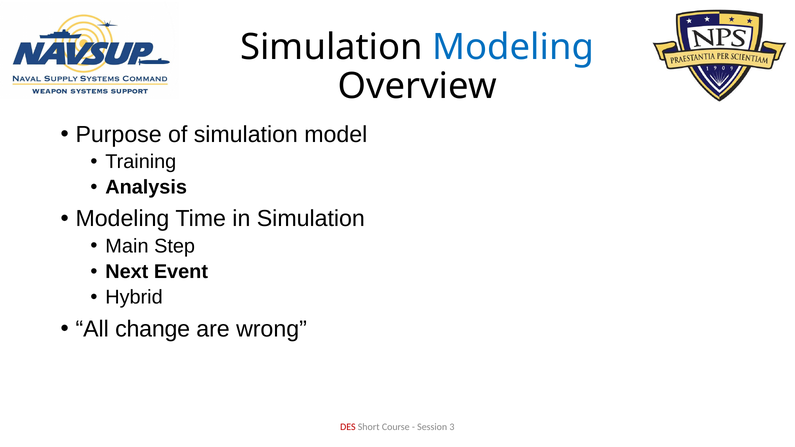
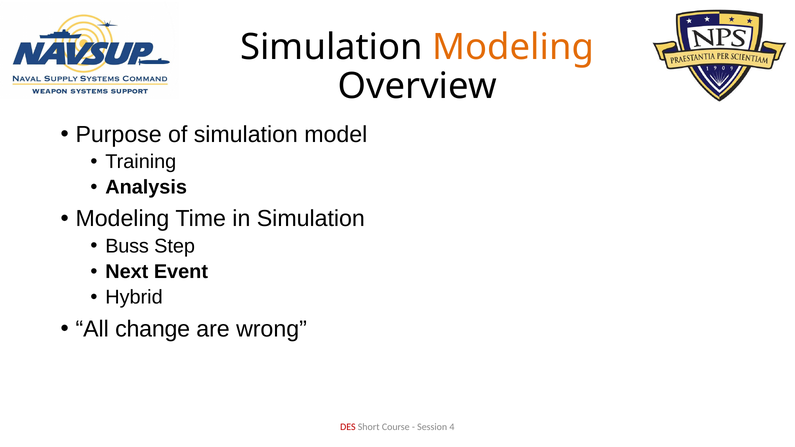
Modeling colour: blue -> orange (513, 47)
Main: Main -> Buss (127, 246)
3: 3 -> 4 (452, 427)
